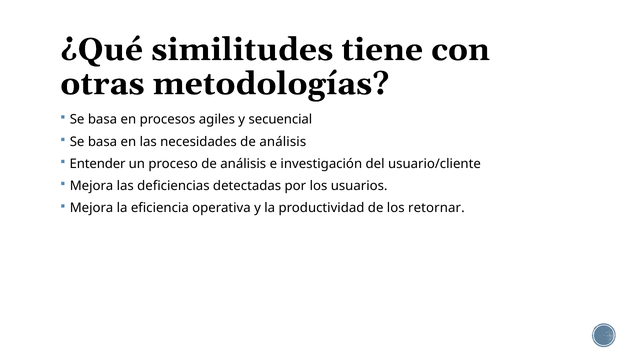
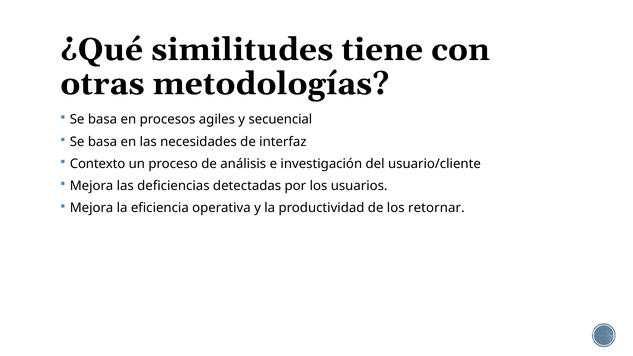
necesidades de análisis: análisis -> interfaz (283, 142)
Entender: Entender -> Contexto (98, 164)
